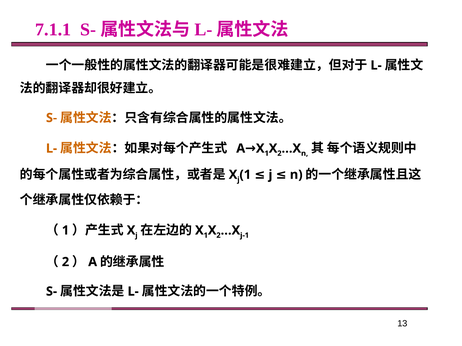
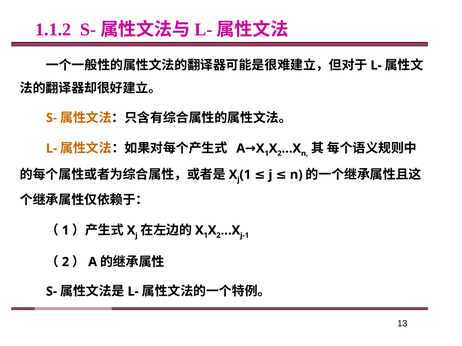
7.1.1: 7.1.1 -> 1.1.2 (53, 30)
